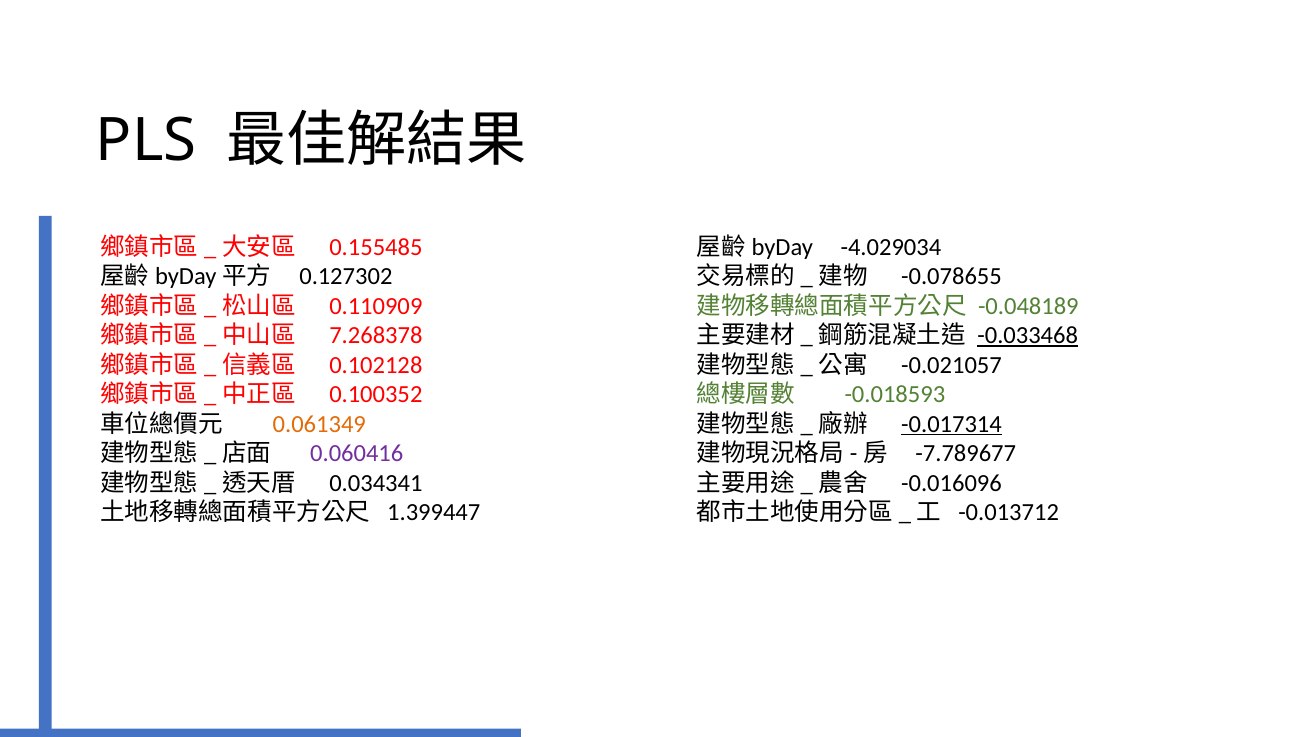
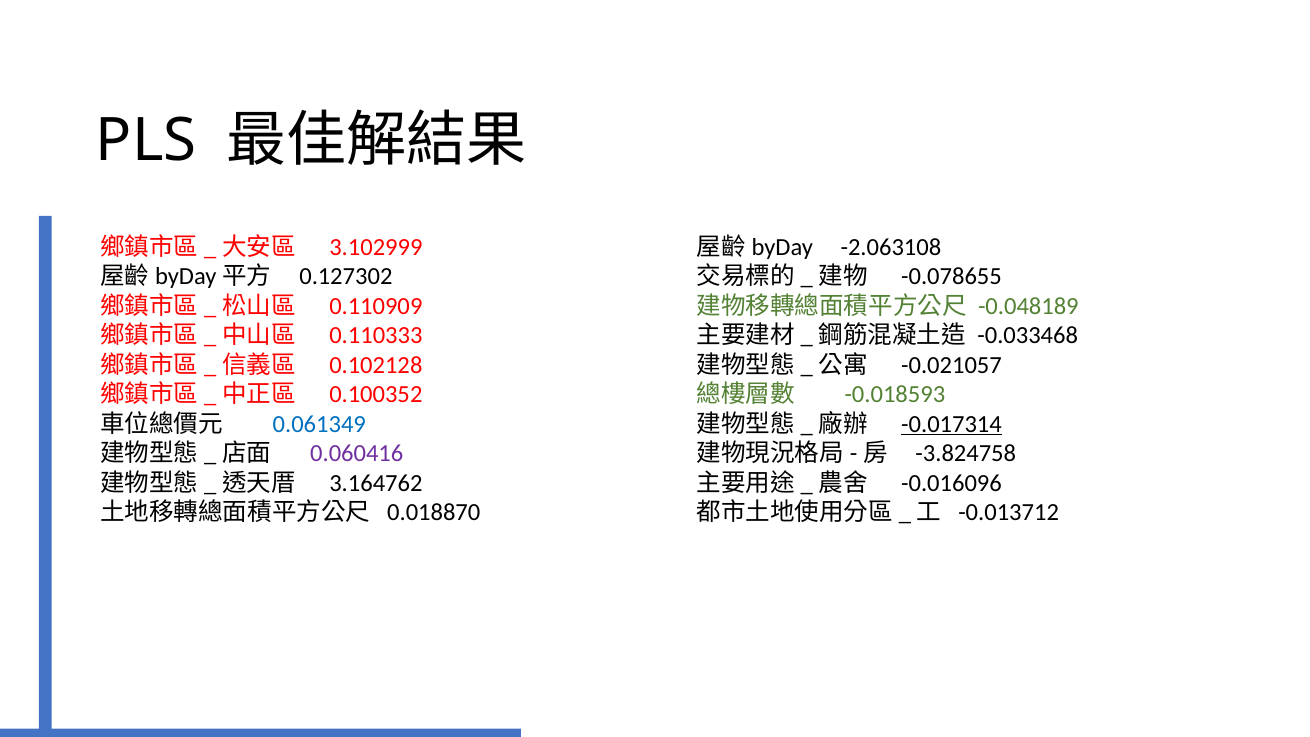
0.155485: 0.155485 -> 3.102999 (376, 247)
-4.029034: -4.029034 -> -2.063108 (891, 247)
7.268378: 7.268378 -> 0.110333 (376, 335)
-0.033468 underline: present -> none (1028, 335)
0.061349 colour: orange -> blue (319, 424)
-7.789677: -7.789677 -> -3.824758 (966, 453)
0.034341: 0.034341 -> 3.164762 (376, 483)
1.399447: 1.399447 -> 0.018870 (434, 512)
